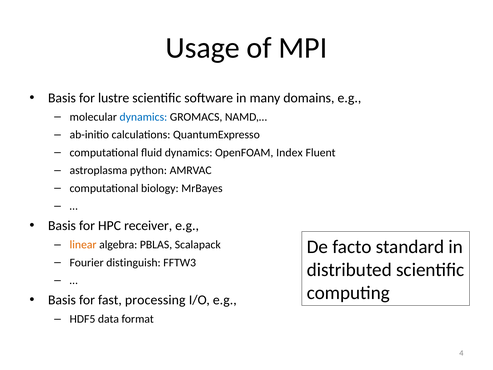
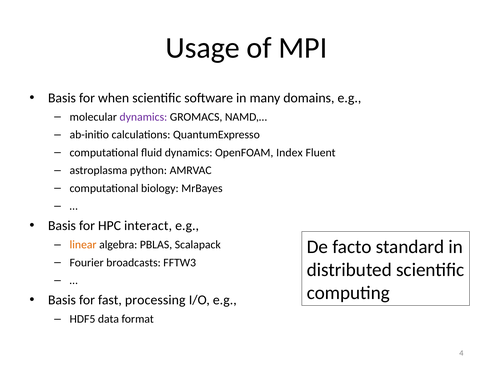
lustre: lustre -> when (114, 98)
dynamics colour: blue -> purple (143, 117)
receiver: receiver -> interact (148, 226)
distinguish: distinguish -> broadcasts (134, 262)
